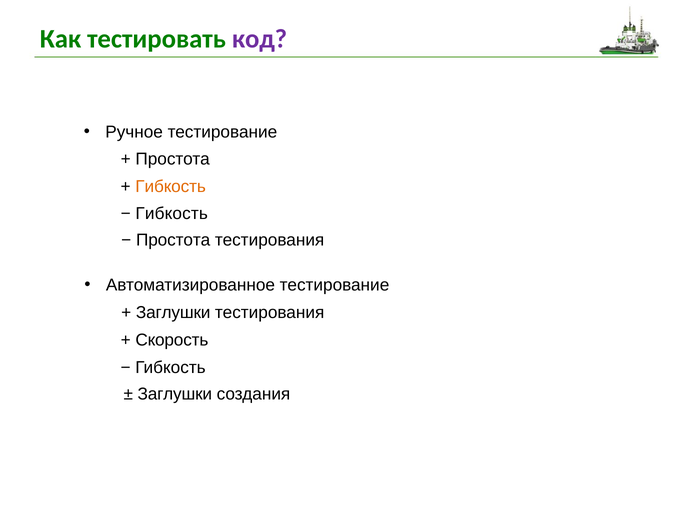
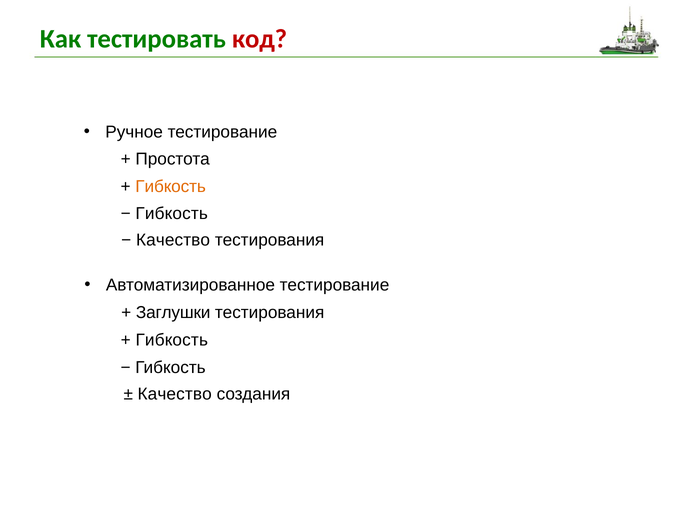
код colour: purple -> red (260, 39)
Простота: Простота -> Качество (173, 240)
Скорость: Скорость -> Гибкость (172, 340)
Заглушки: Заглушки -> Качество (175, 394)
